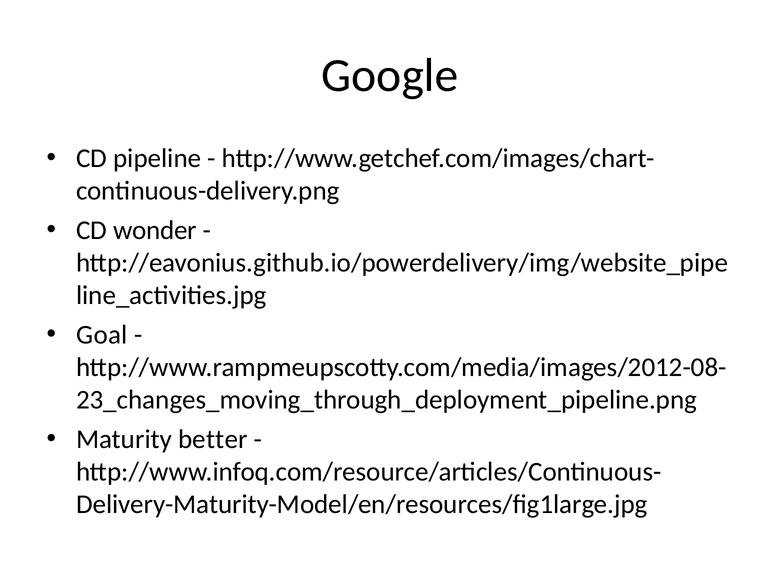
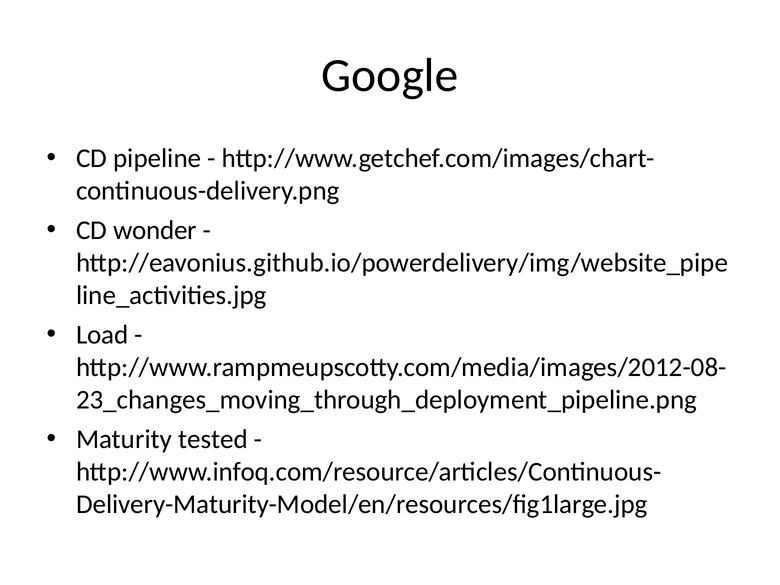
Goal: Goal -> Load (102, 335)
better: better -> tested (213, 439)
